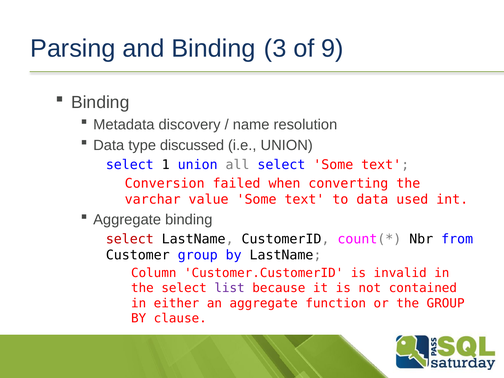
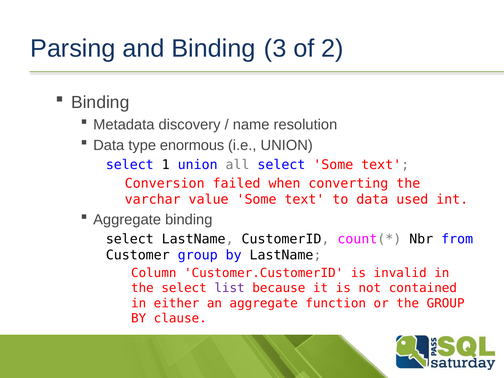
9: 9 -> 2 (333, 48)
discussed: discussed -> enormous (192, 145)
select colour: red -> black (130, 239)
